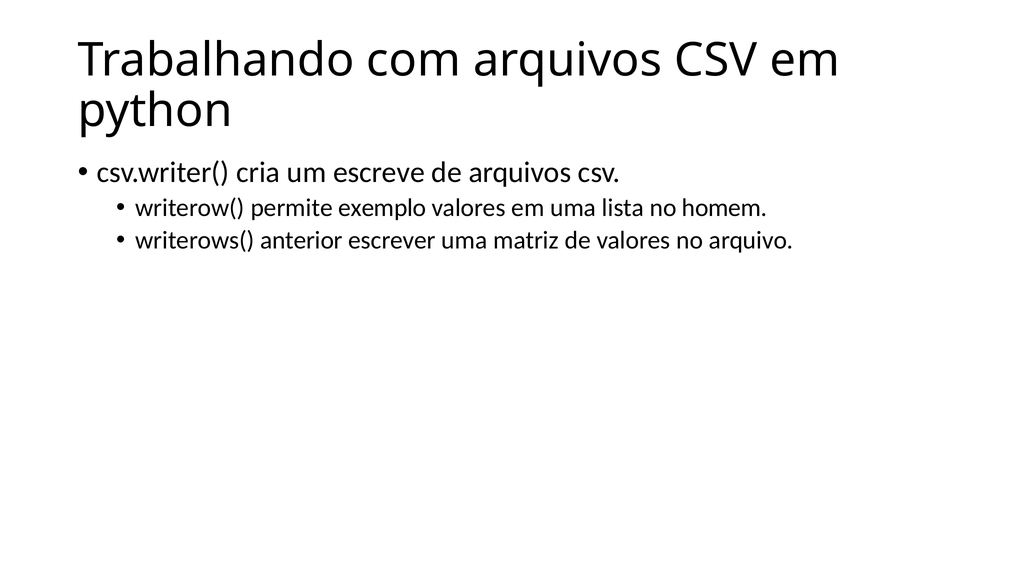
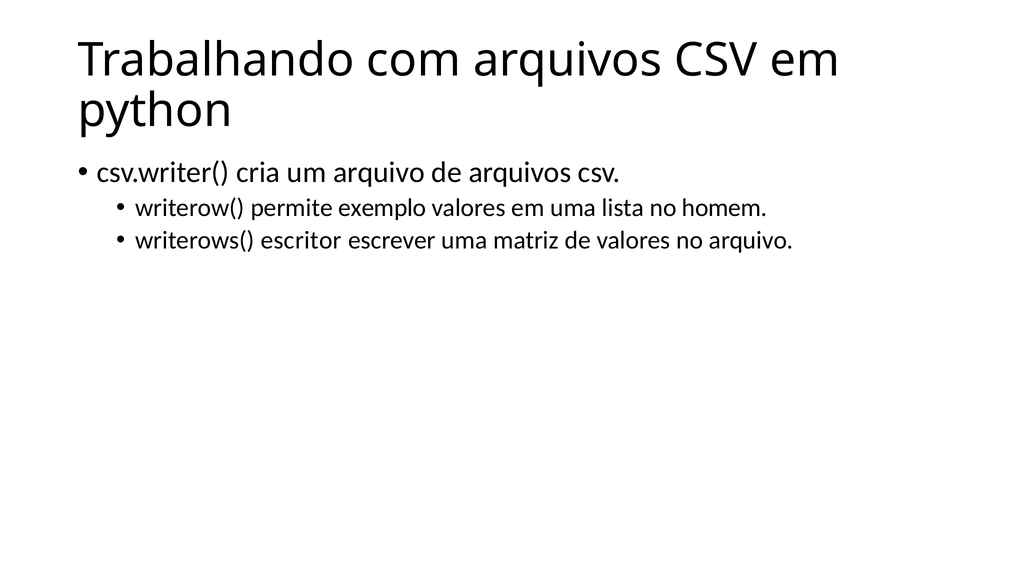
um escreve: escreve -> arquivo (379, 173)
anterior: anterior -> escritor (301, 241)
